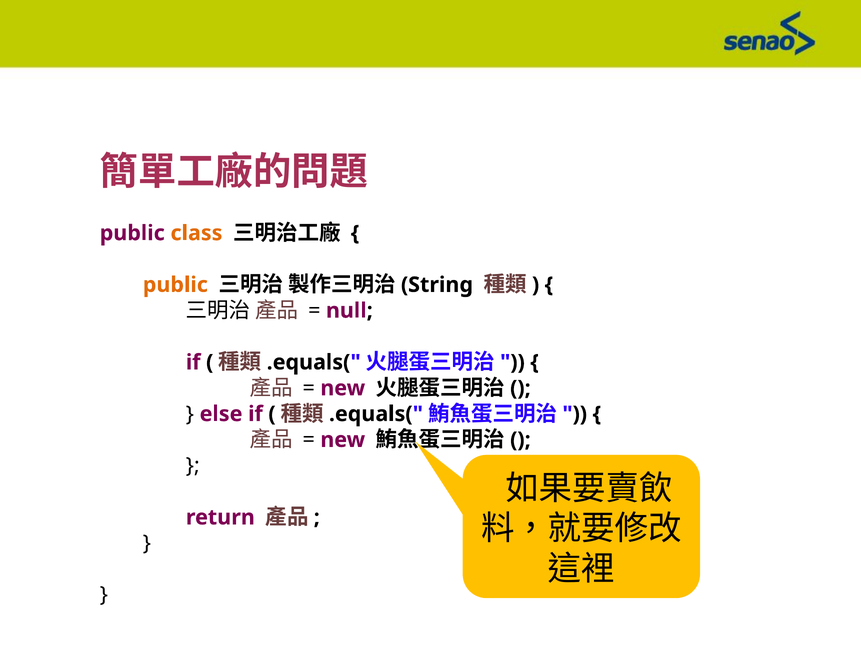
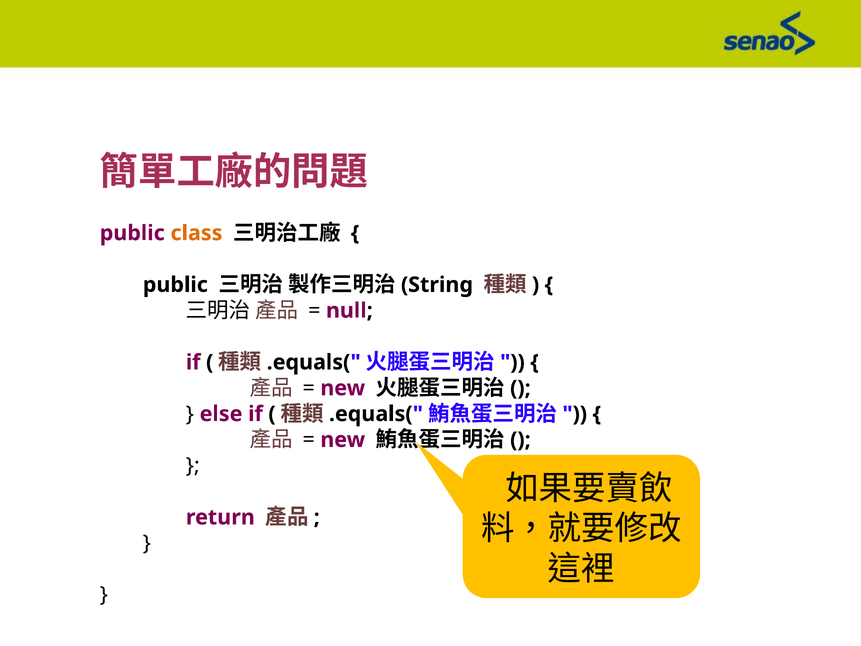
public colour: orange -> black (175, 285)
